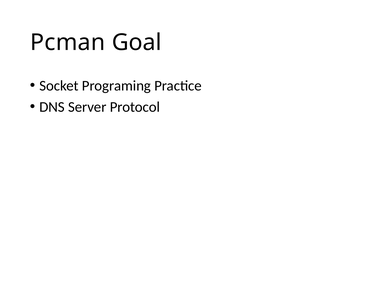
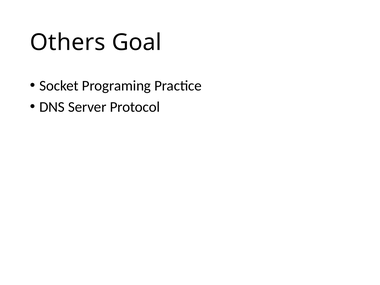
Pcman: Pcman -> Others (68, 43)
